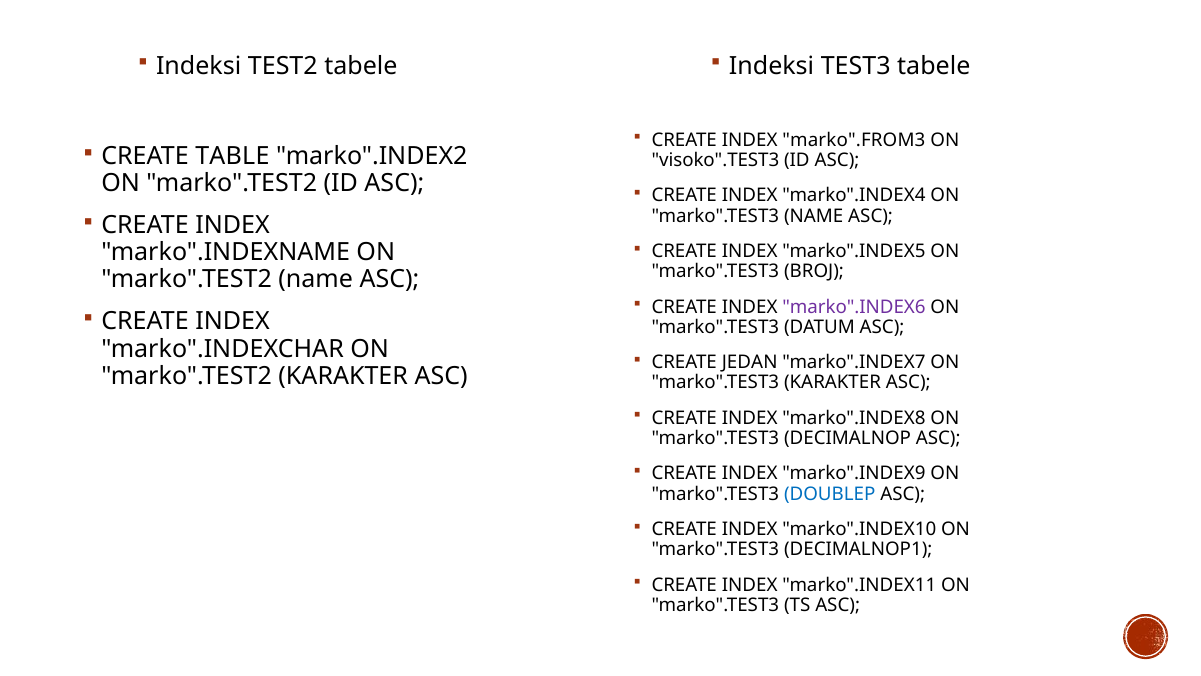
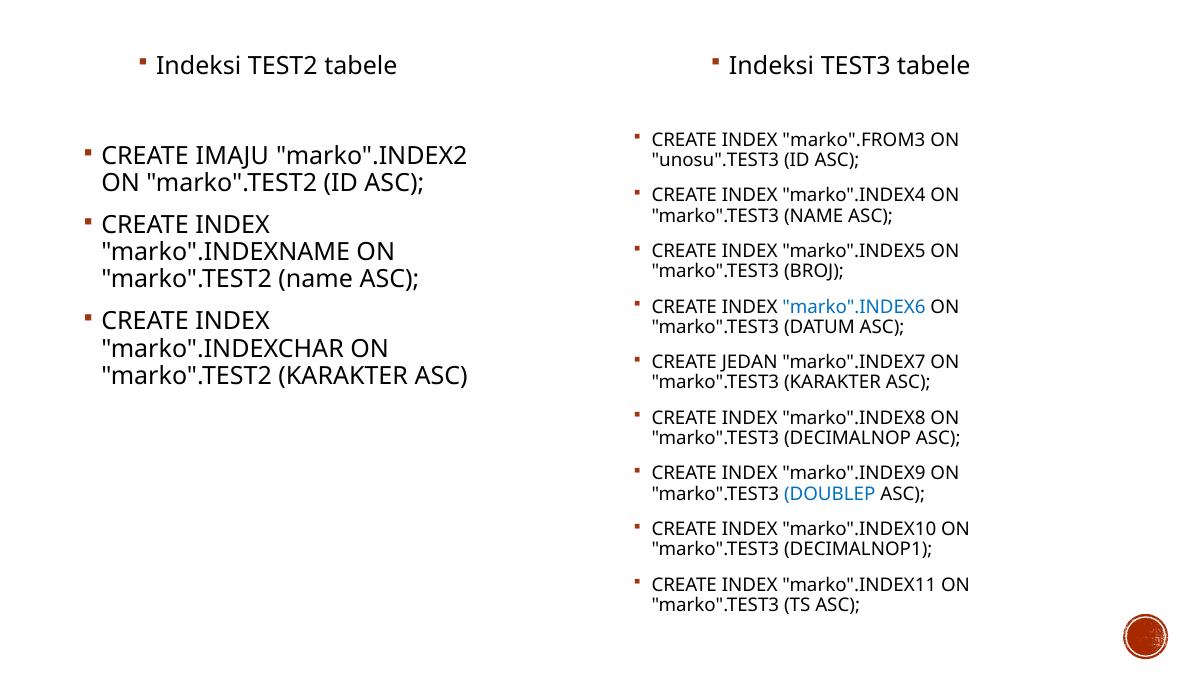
TABLE: TABLE -> IMAJU (232, 156)
visoko".TEST3: visoko".TEST3 -> unosu".TEST3 (715, 160)
marko".INDEX6 colour: purple -> blue (854, 307)
